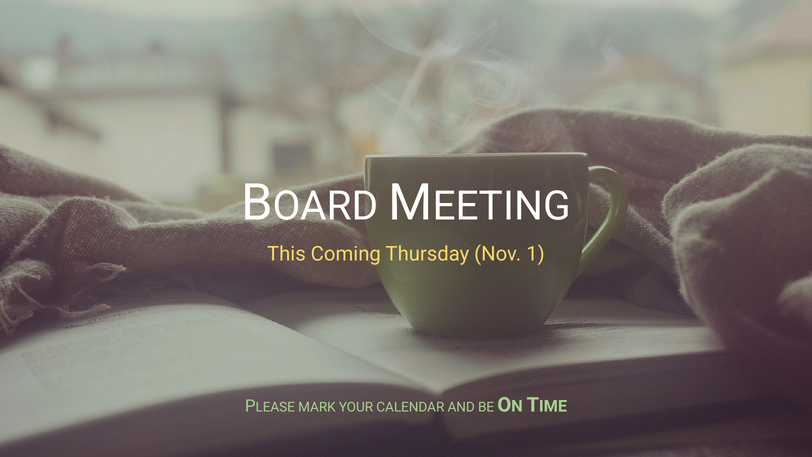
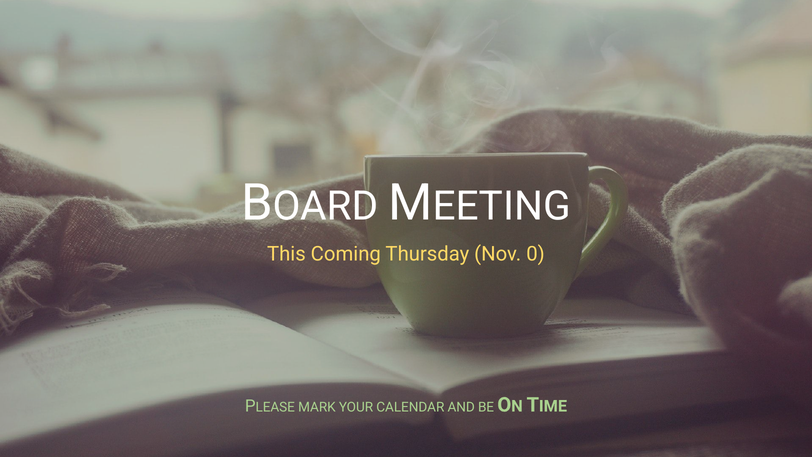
1: 1 -> 0 (536, 254)
